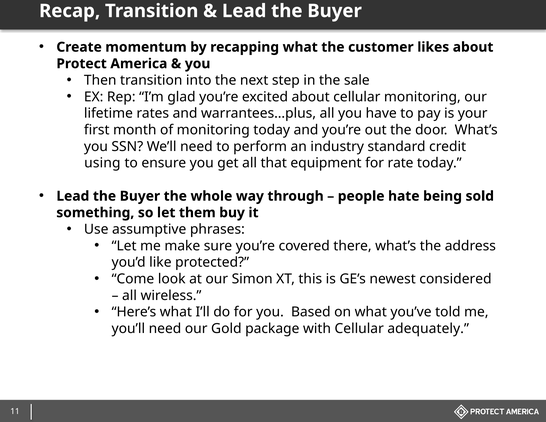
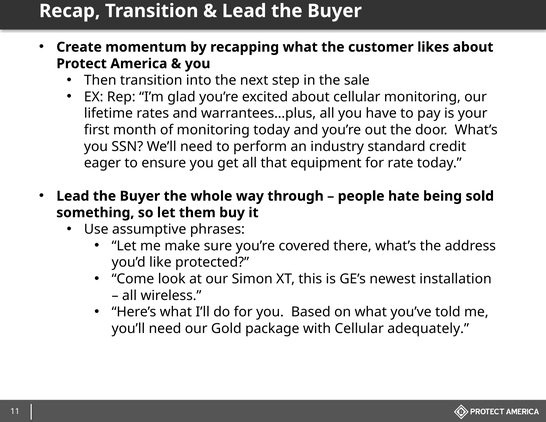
using: using -> eager (103, 163)
considered: considered -> installation (455, 279)
